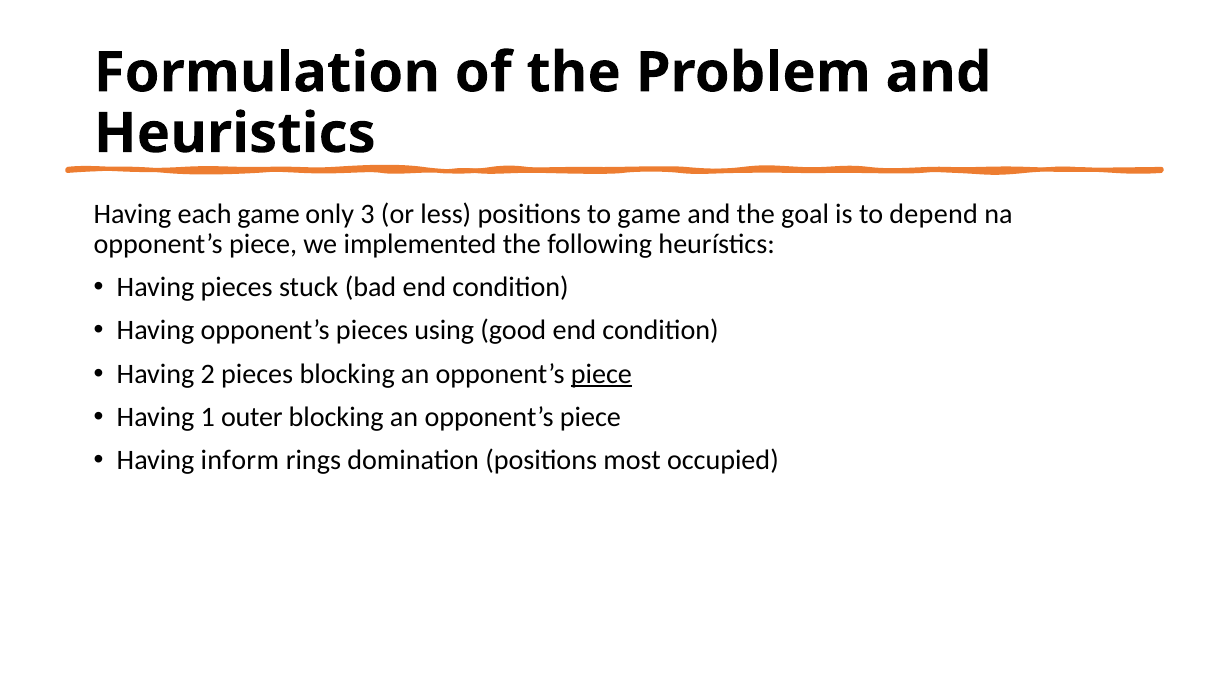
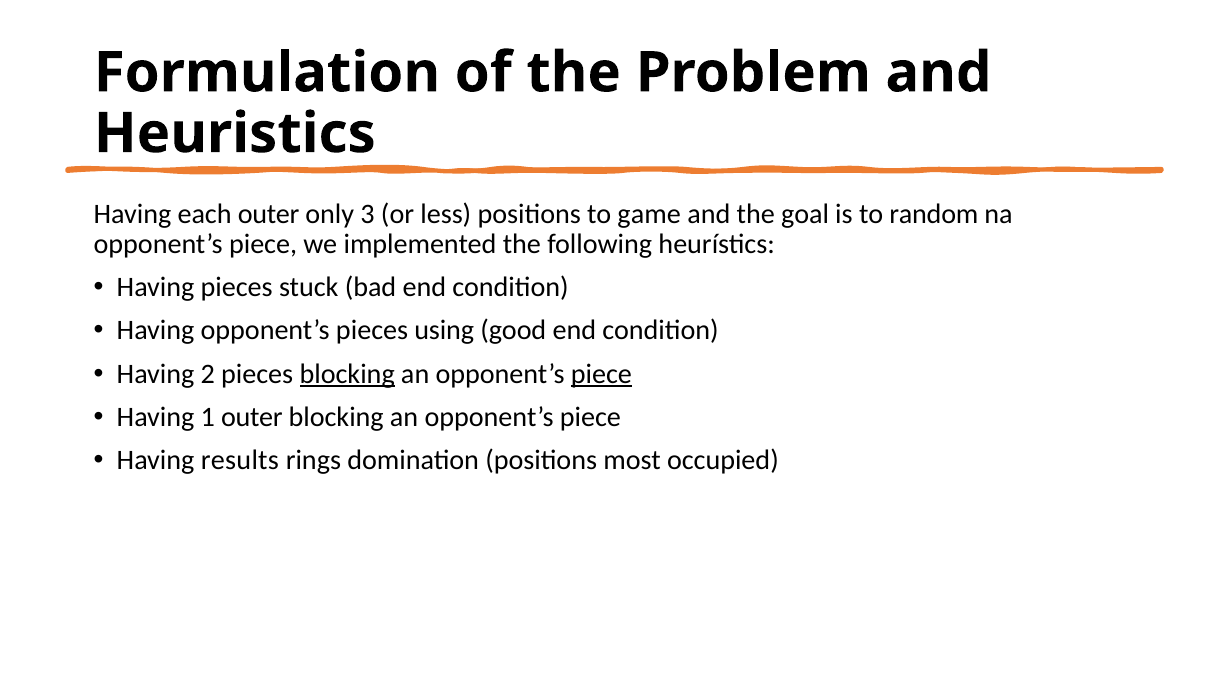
each game: game -> outer (269, 214)
depend: depend -> random (934, 214)
blocking underline: none -> present (347, 374)
inform: inform -> results (240, 460)
